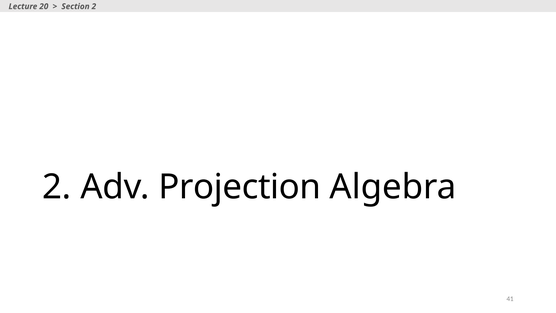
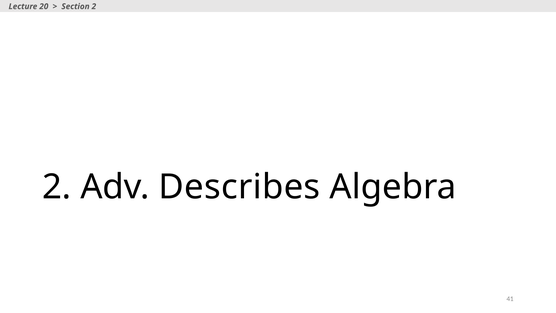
Projection: Projection -> Describes (239, 187)
